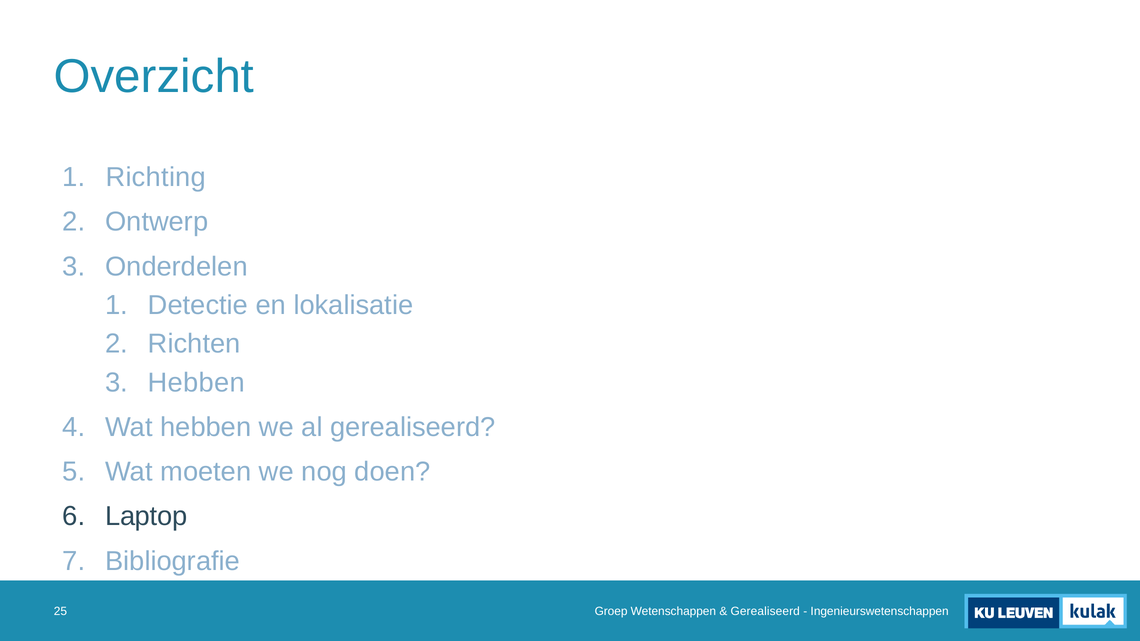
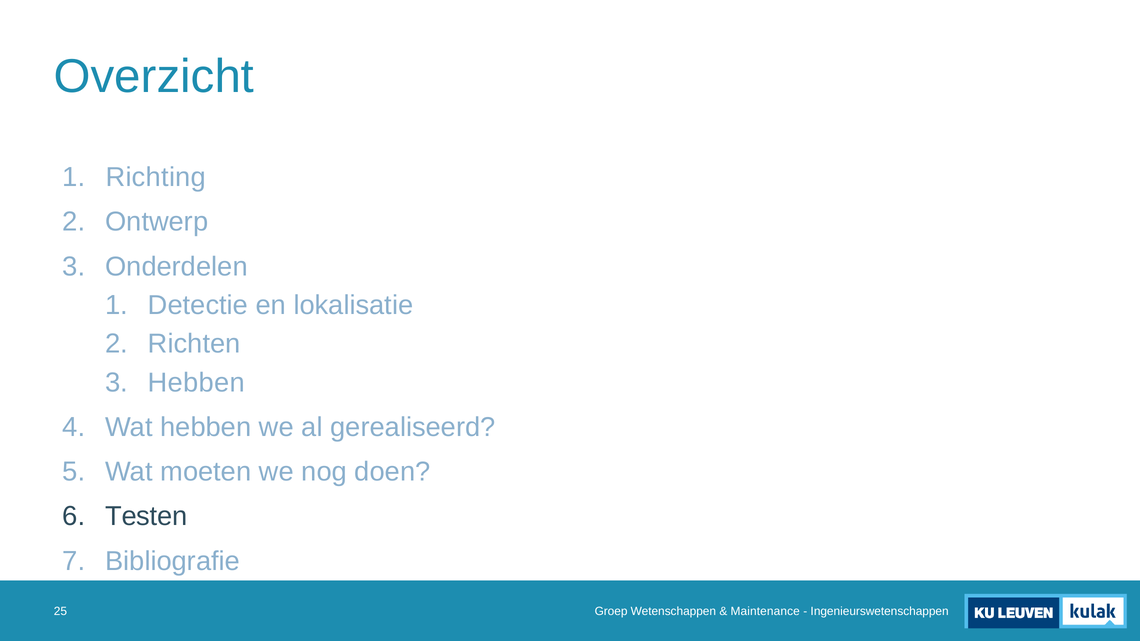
Laptop: Laptop -> Testen (146, 517)
Gerealiseerd: Gerealiseerd -> Maintenance (765, 612)
